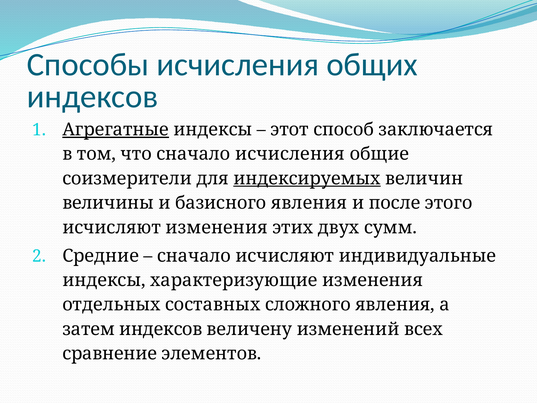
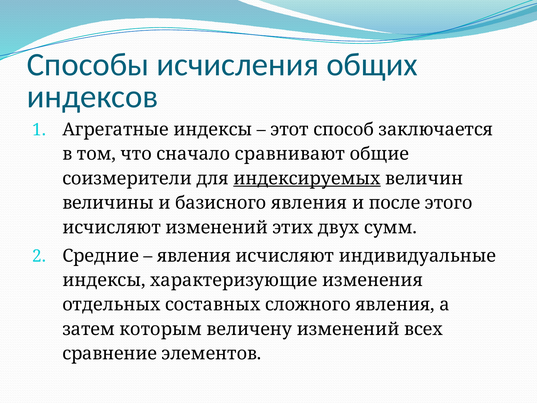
Агрегатные underline: present -> none (116, 130)
сначало исчисления: исчисления -> сравнивают (290, 154)
исчисляют изменения: изменения -> изменений (217, 227)
сначало: сначало -> явления (194, 256)
затем индексов: индексов -> которым (161, 329)
